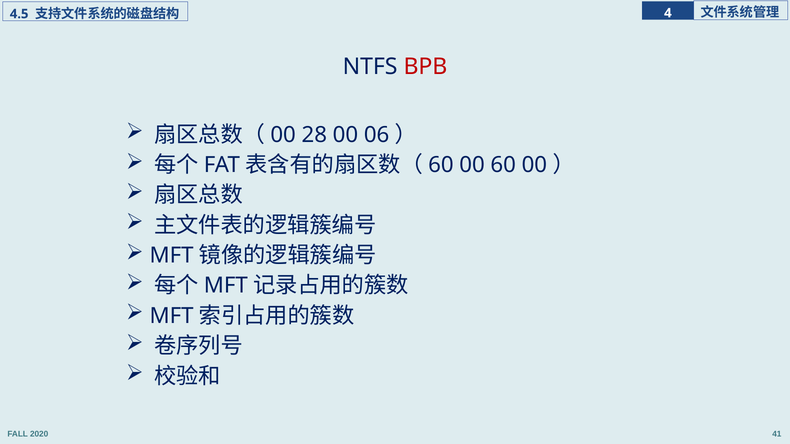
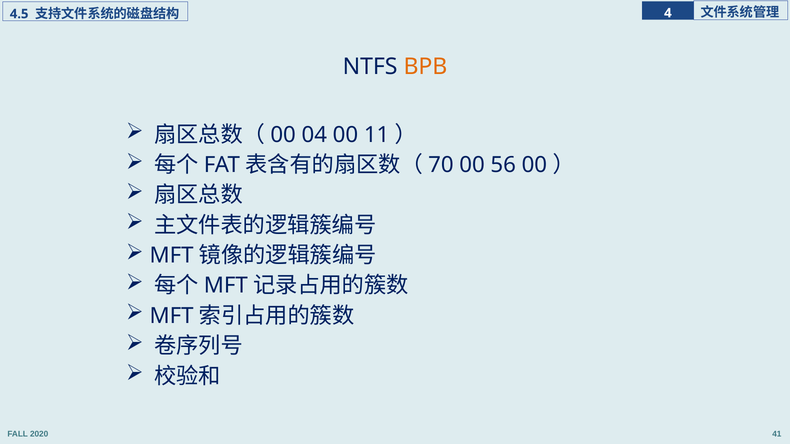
BPB colour: red -> orange (425, 66)
28: 28 -> 04 (314, 135)
06: 06 -> 11 (377, 135)
60: 60 -> 70 (441, 165)
00 60: 60 -> 56 (503, 165)
